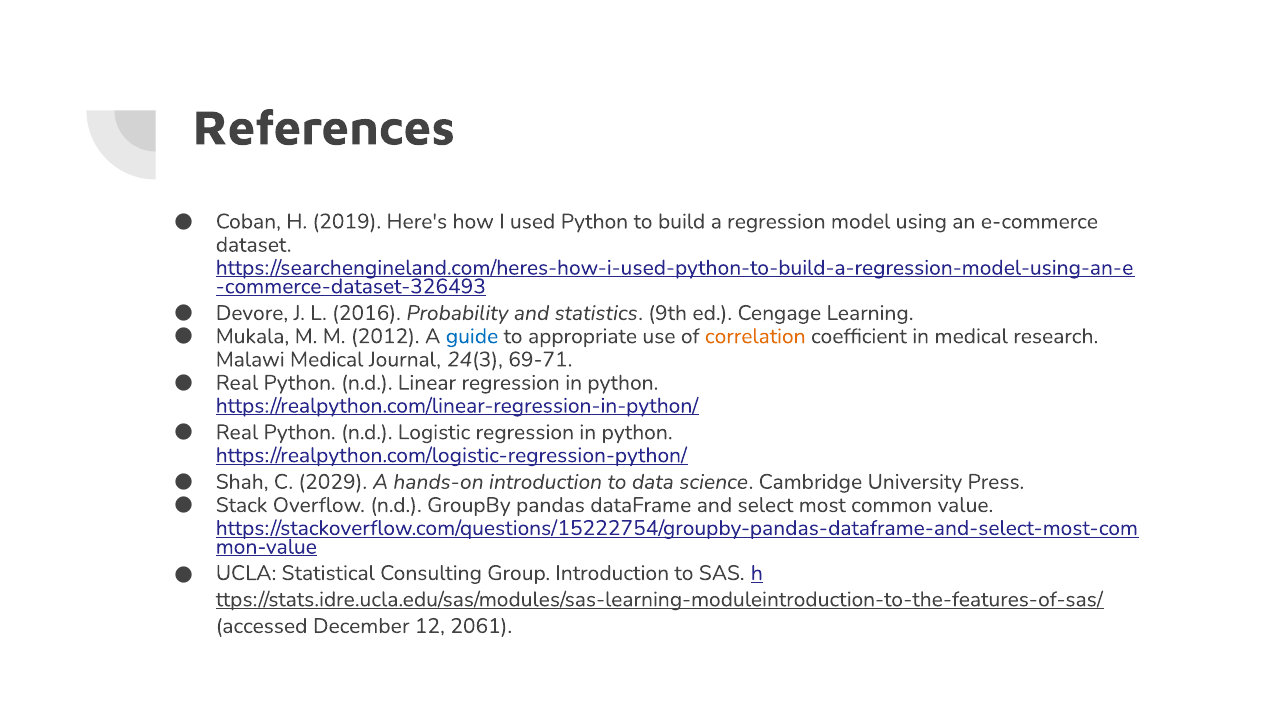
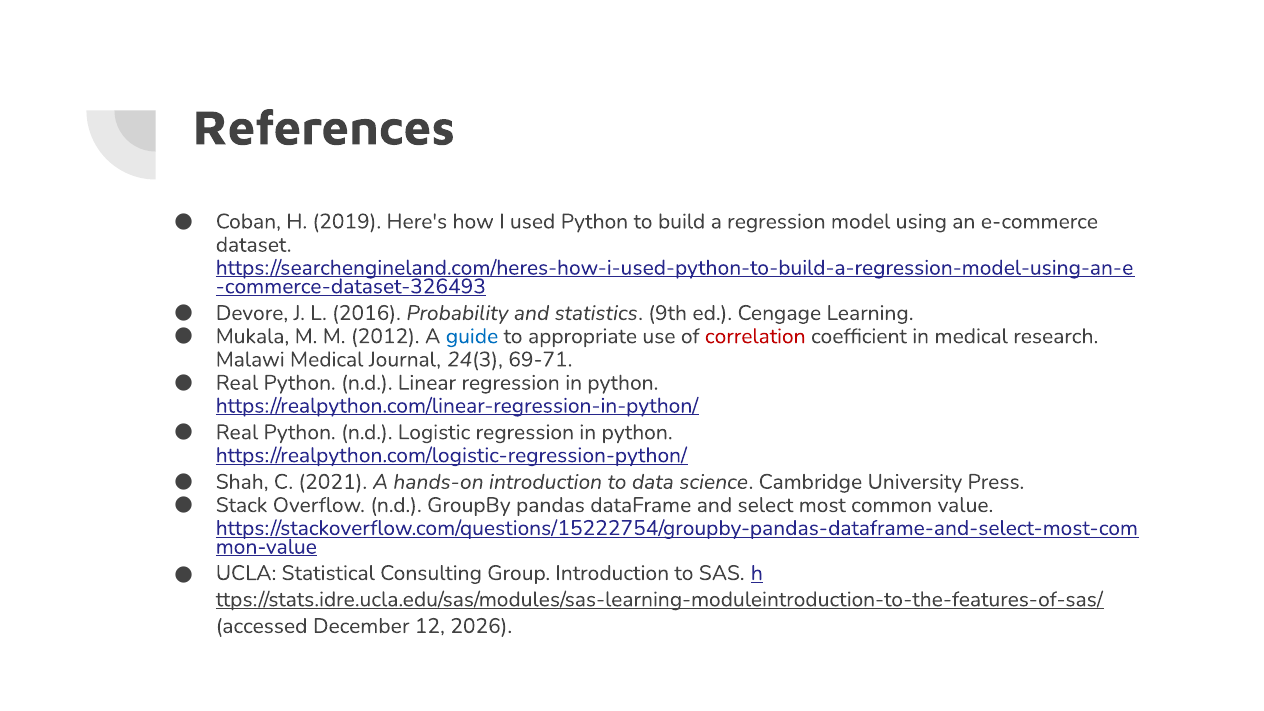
correlation colour: orange -> red (755, 336)
2029: 2029 -> 2021 (333, 482)
2061: 2061 -> 2026 (481, 626)
